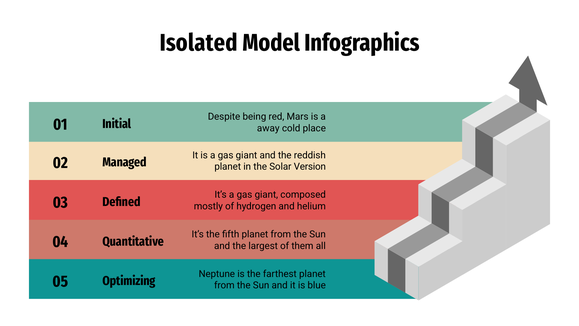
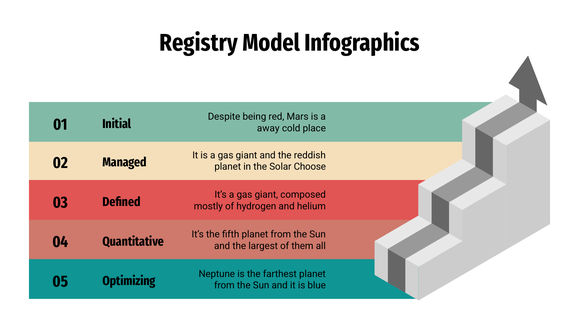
Isolated: Isolated -> Registry (199, 43)
Version: Version -> Choose (310, 167)
